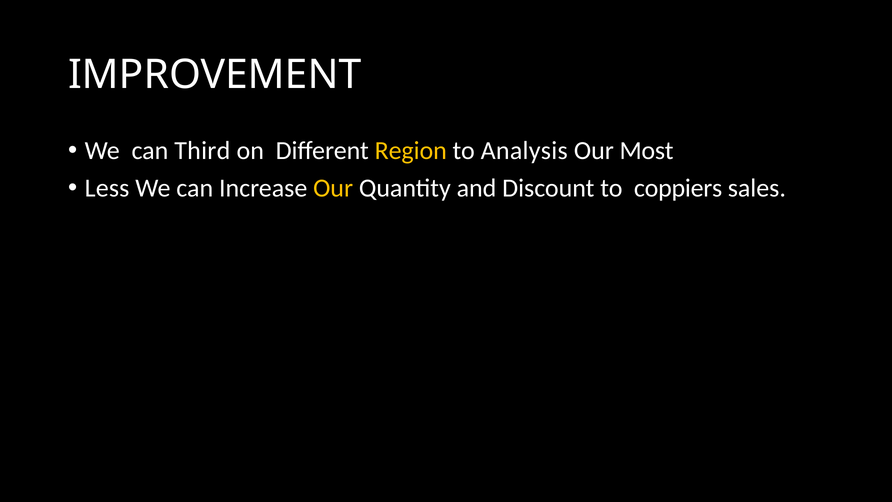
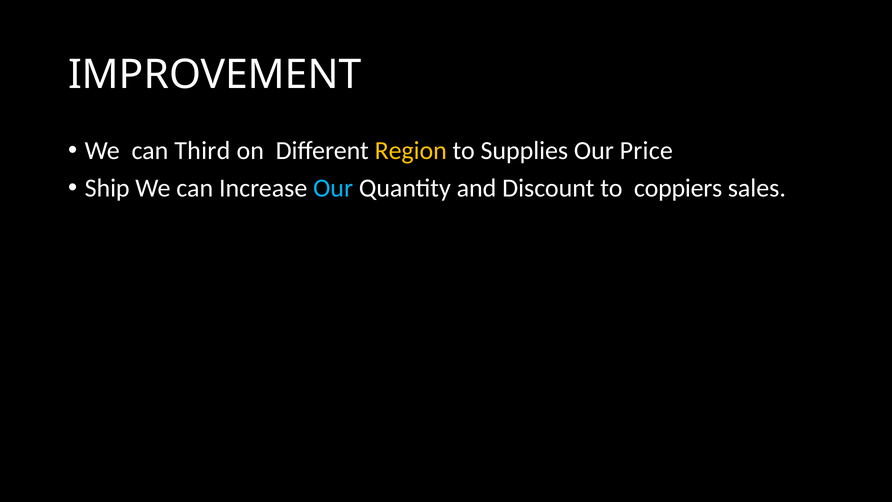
Analysis: Analysis -> Supplies (524, 151)
Most: Most -> Price (646, 151)
Less: Less -> Ship (107, 188)
Our colour: yellow -> light blue (333, 188)
